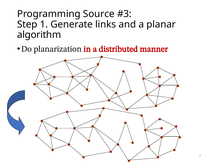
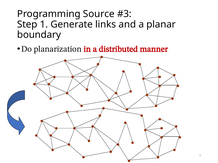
algorithm: algorithm -> boundary (39, 35)
